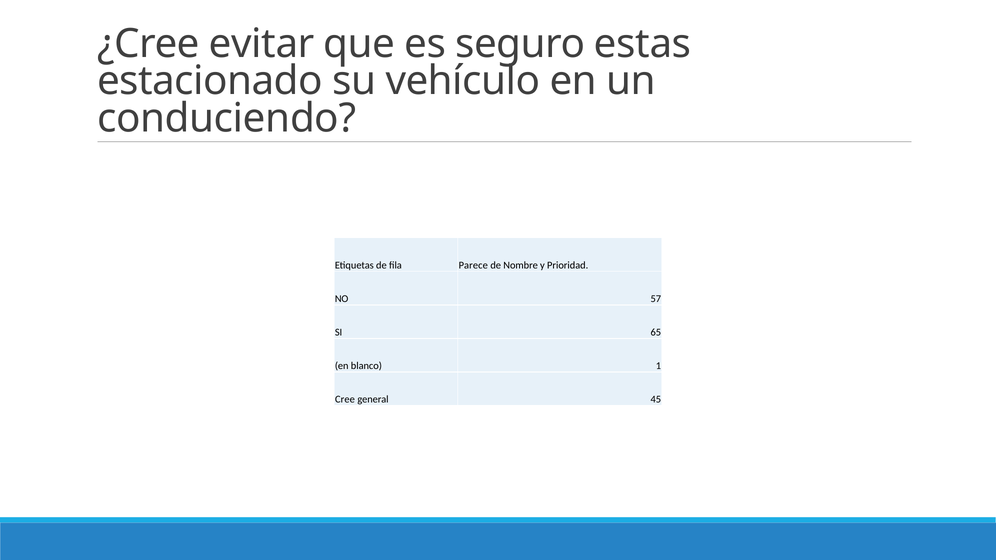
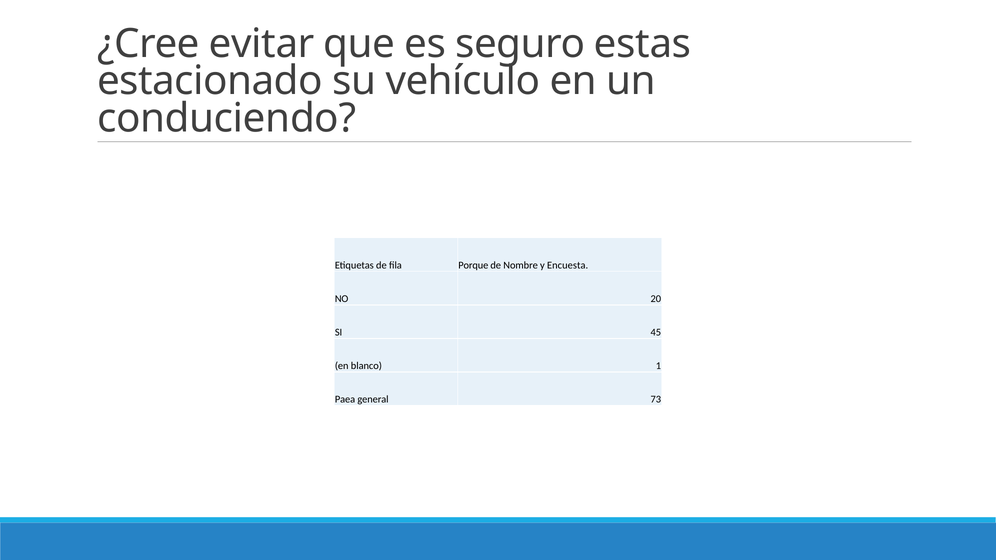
Parece: Parece -> Porque (473, 265)
Prioridad: Prioridad -> Encuesta (568, 265)
57: 57 -> 20 (656, 299)
65: 65 -> 45 (656, 332)
Cree: Cree -> Paea (345, 400)
45: 45 -> 73 (656, 400)
